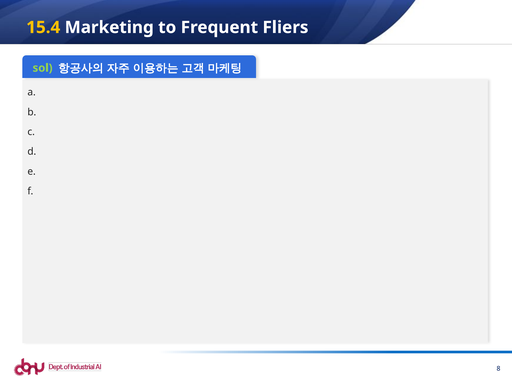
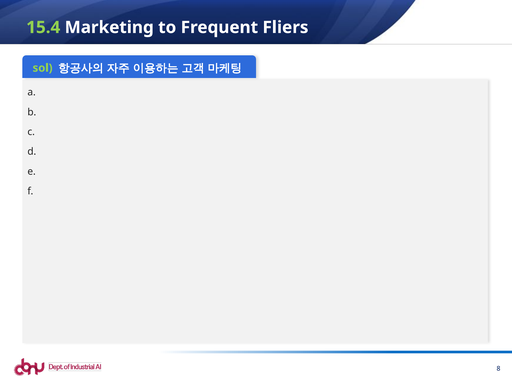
15.4 colour: yellow -> light green (43, 27)
